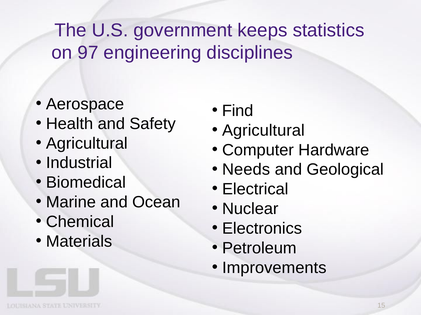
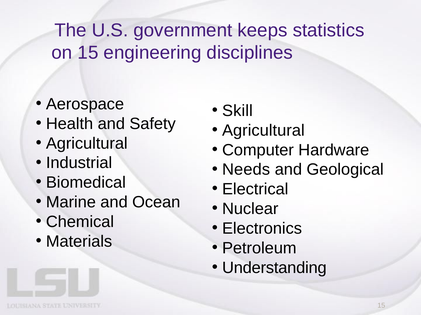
on 97: 97 -> 15 (88, 53)
Find: Find -> Skill (237, 111)
Improvements: Improvements -> Understanding (274, 268)
